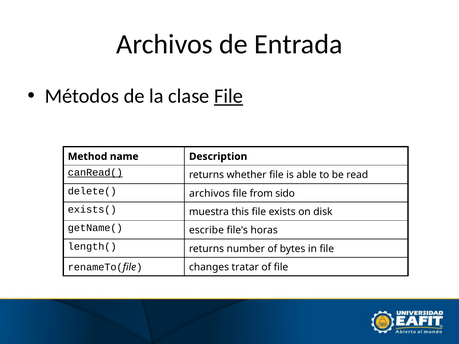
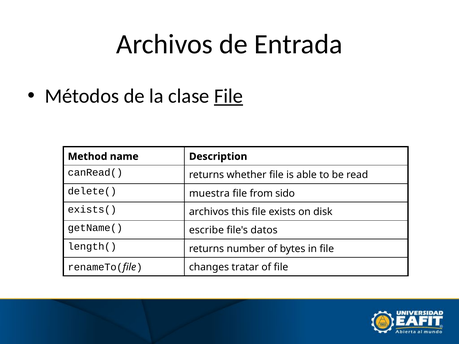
canRead( underline: present -> none (95, 173)
delete( archivos: archivos -> muestra (209, 194)
exists( muestra: muestra -> archivos (209, 212)
horas: horas -> datos (264, 230)
